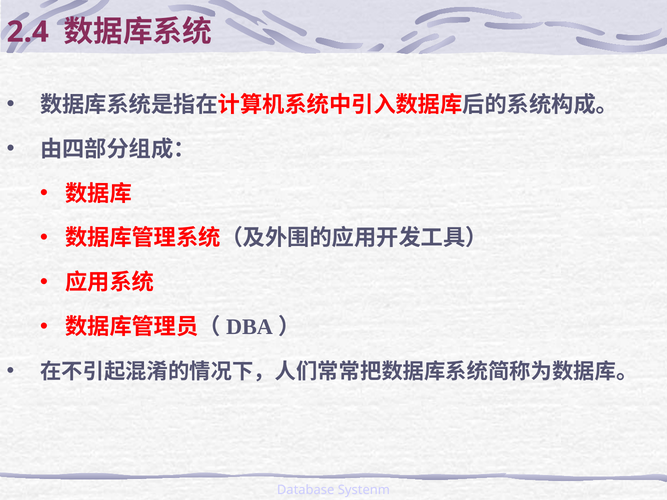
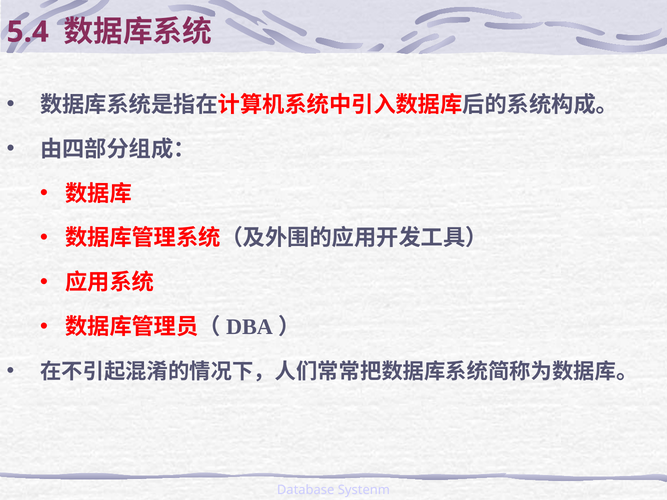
2.4: 2.4 -> 5.4 (28, 32)
